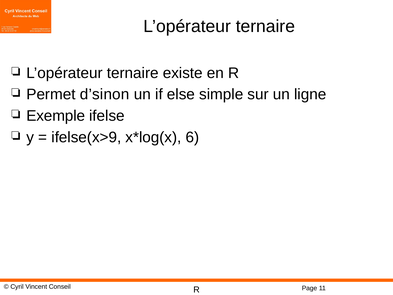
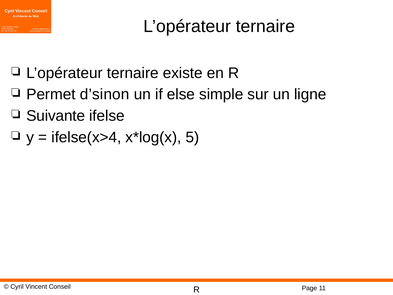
Exemple: Exemple -> Suivante (56, 116)
ifelse(x>9: ifelse(x>9 -> ifelse(x>4 (86, 137)
6: 6 -> 5 (192, 137)
